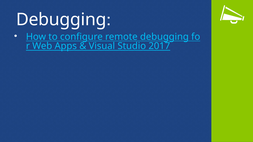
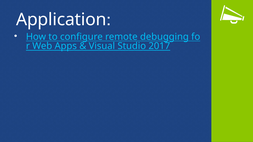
Debugging: Debugging -> Application (61, 20)
